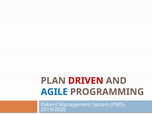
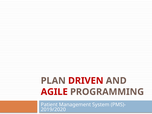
AGILE colour: blue -> red (54, 92)
